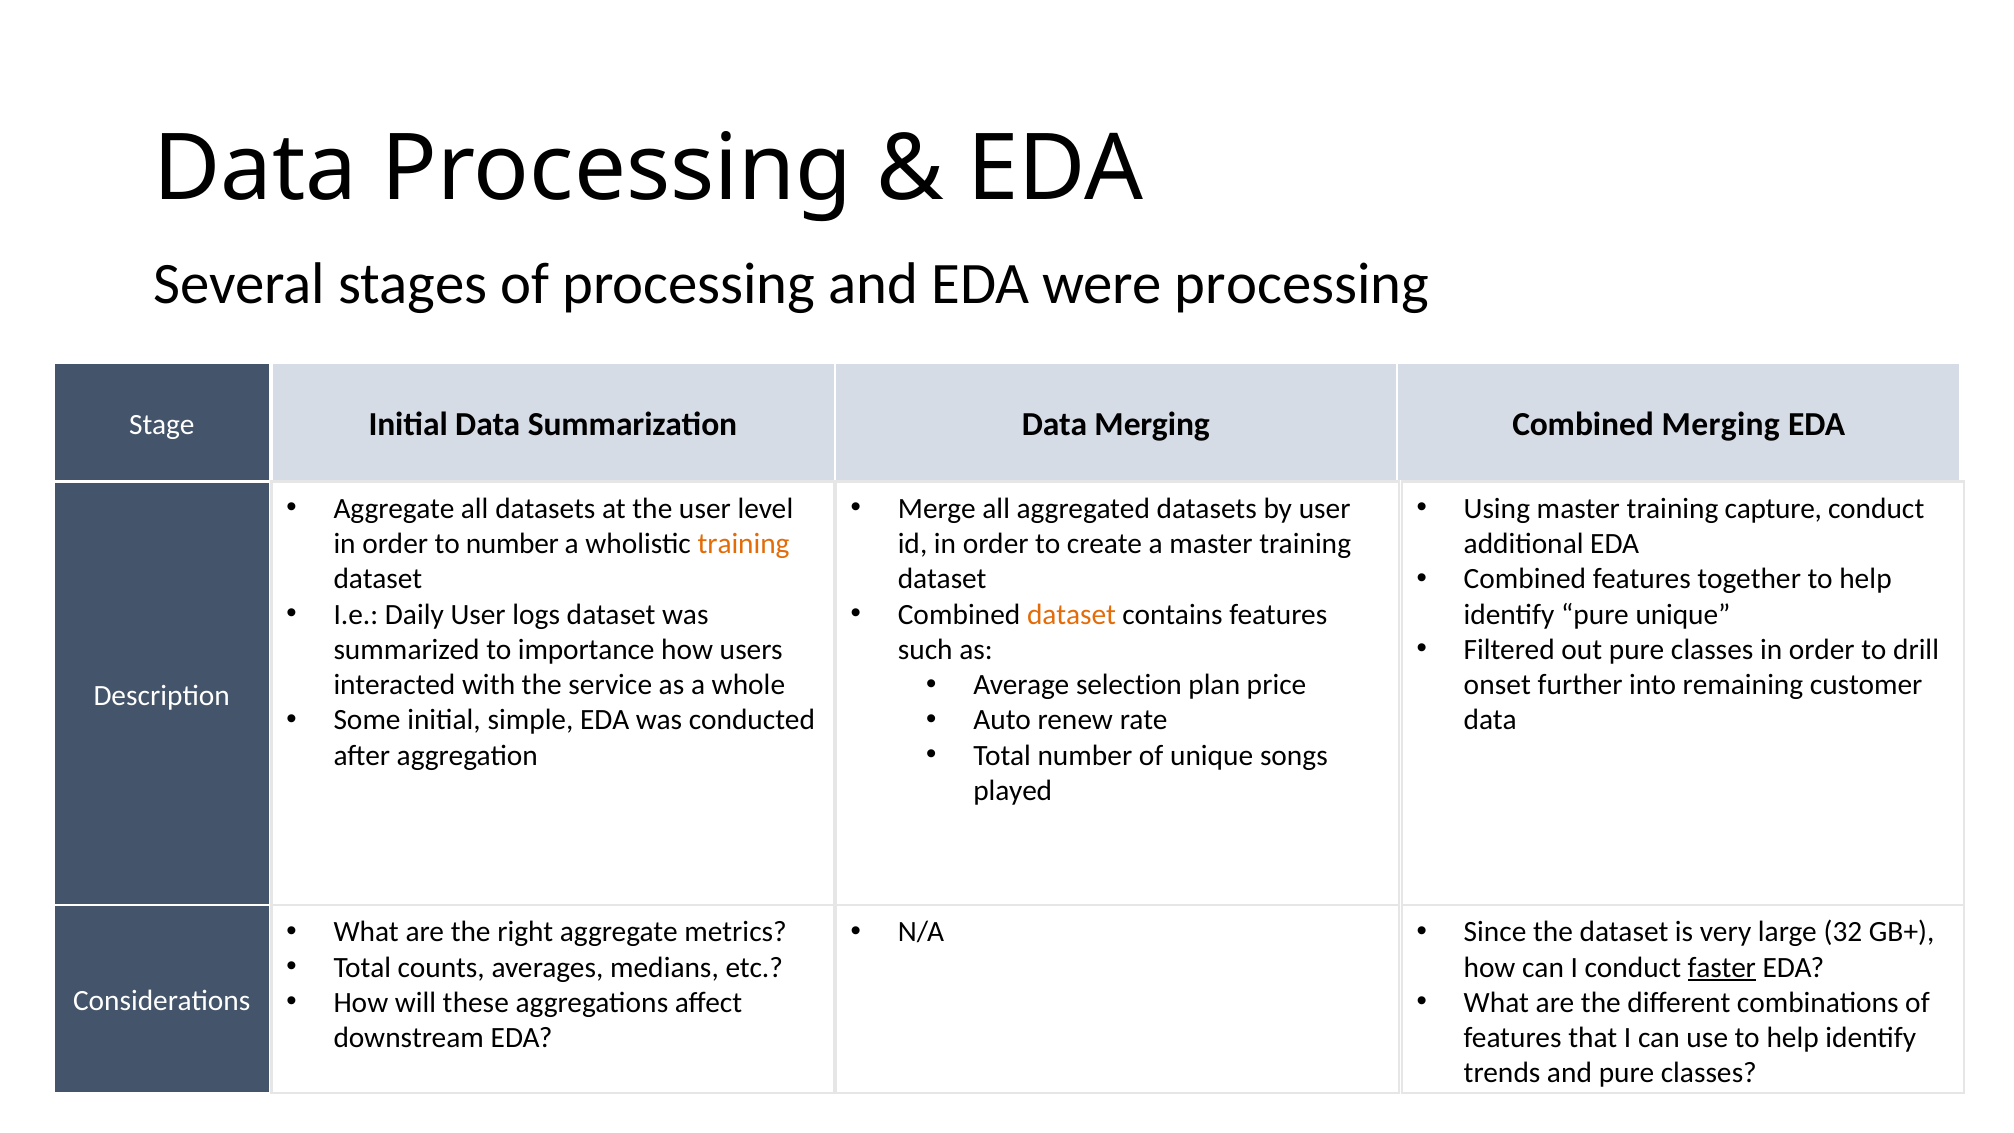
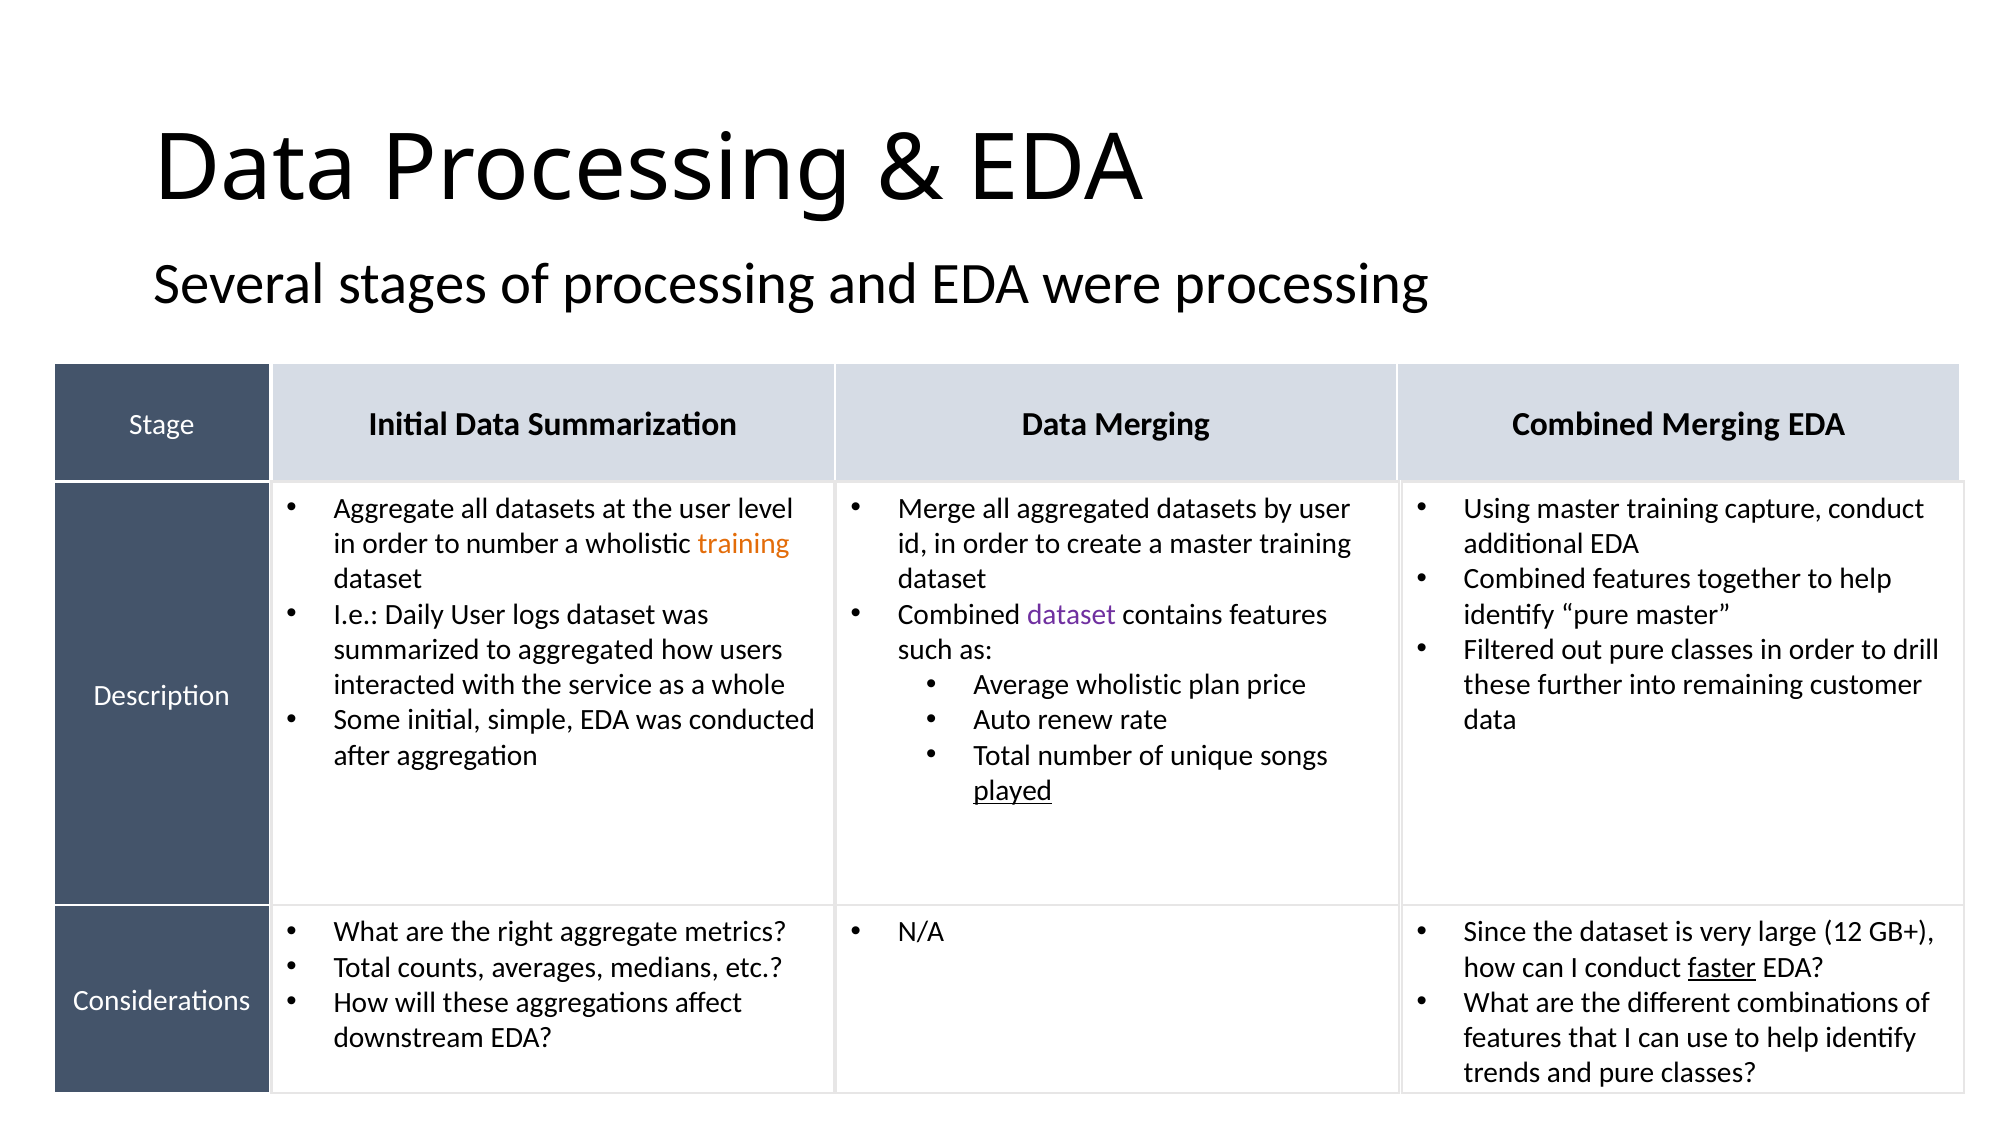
dataset colour: orange -> purple (1071, 614)
pure unique: unique -> master (1683, 614)
to importance: importance -> aggregated (586, 650)
Average selection: selection -> wholistic (1129, 685)
onset: onset -> these (1497, 685)
played underline: none -> present (1013, 791)
32: 32 -> 12 (1843, 932)
